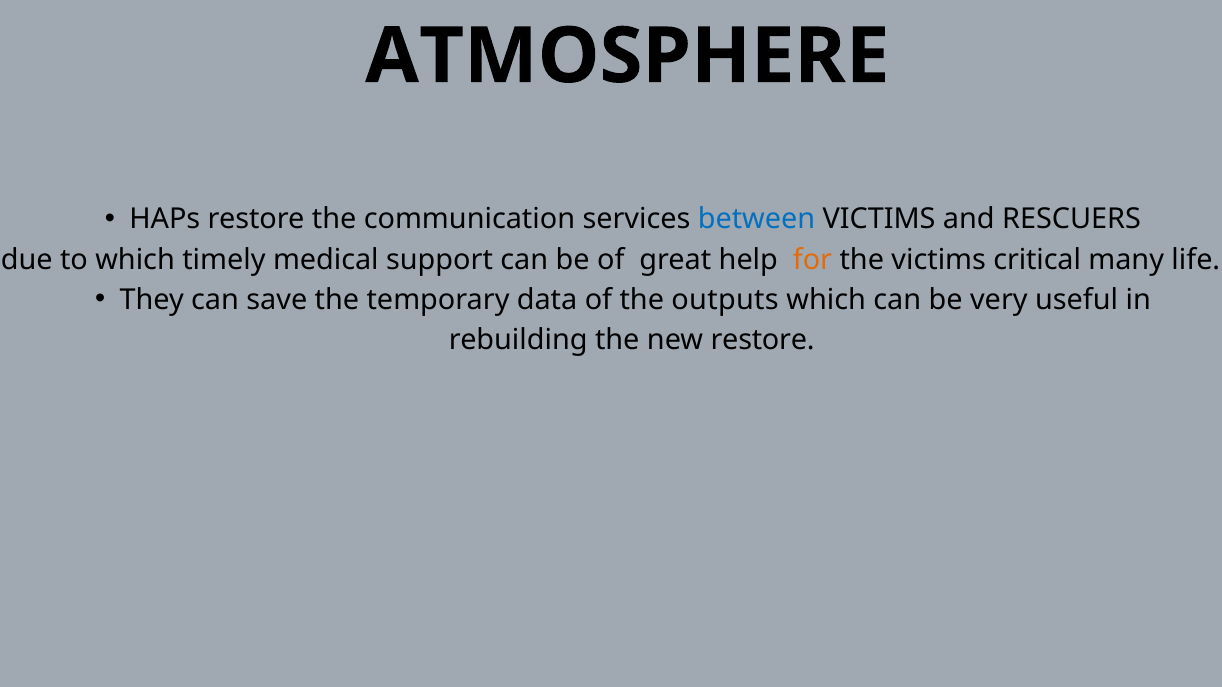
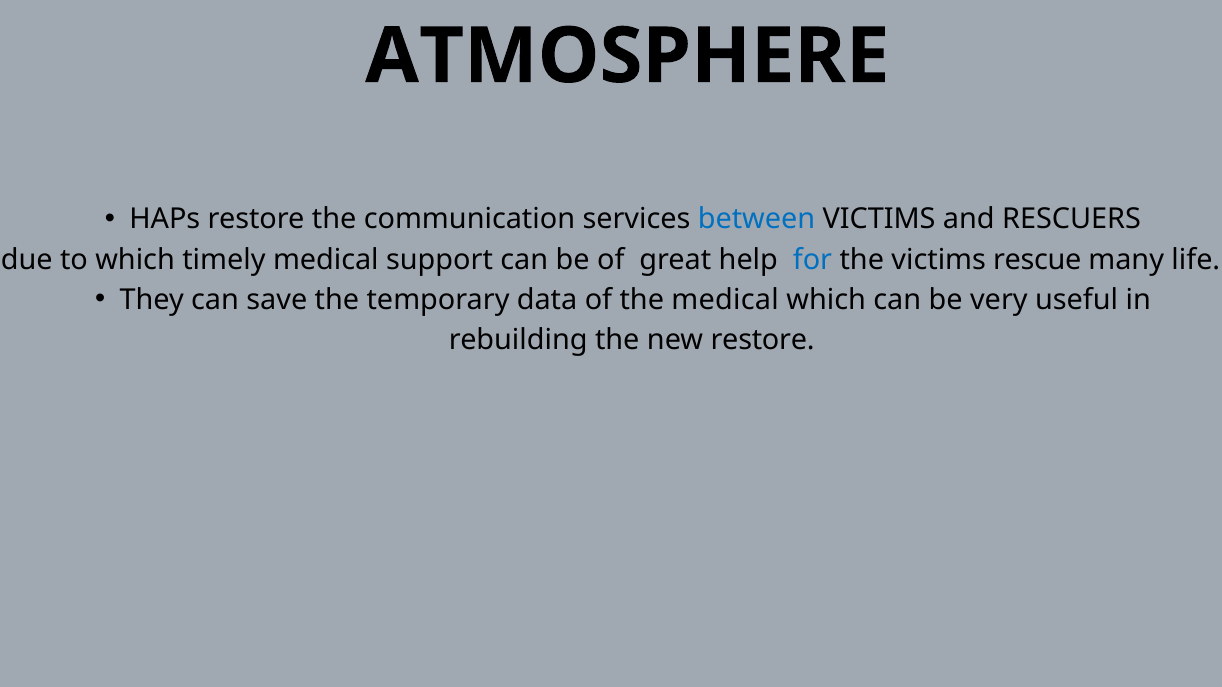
for colour: orange -> blue (812, 260)
critical: critical -> rescue (1037, 260)
the outputs: outputs -> medical (725, 300)
